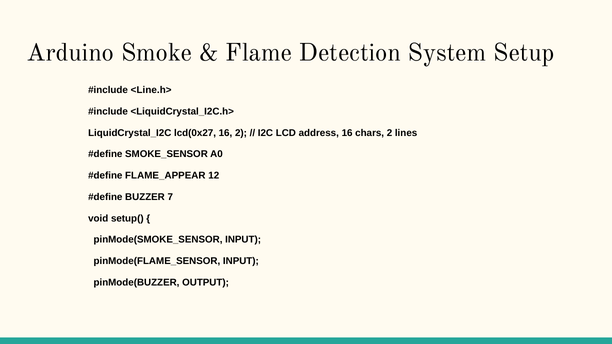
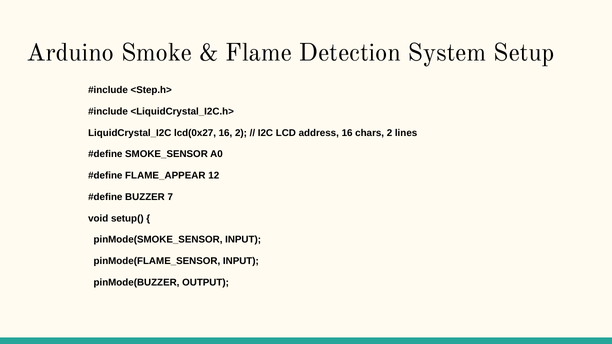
<Line.h>: <Line.h> -> <Step.h> (151, 90)
